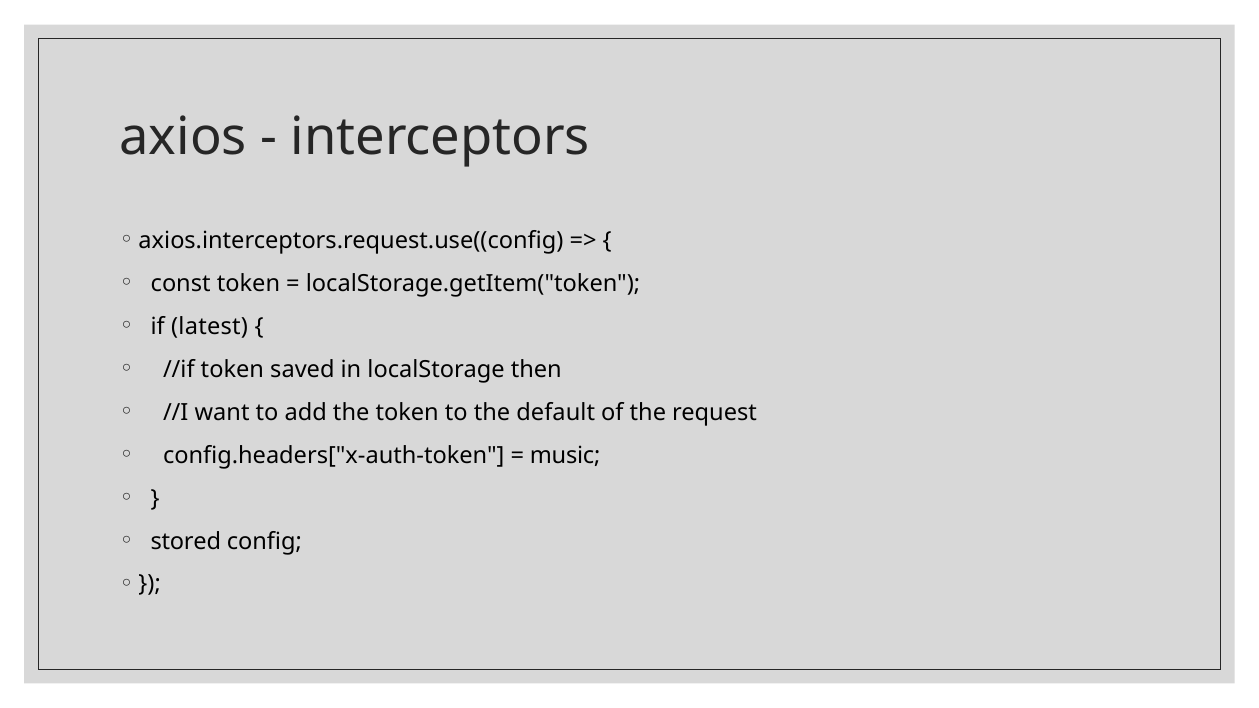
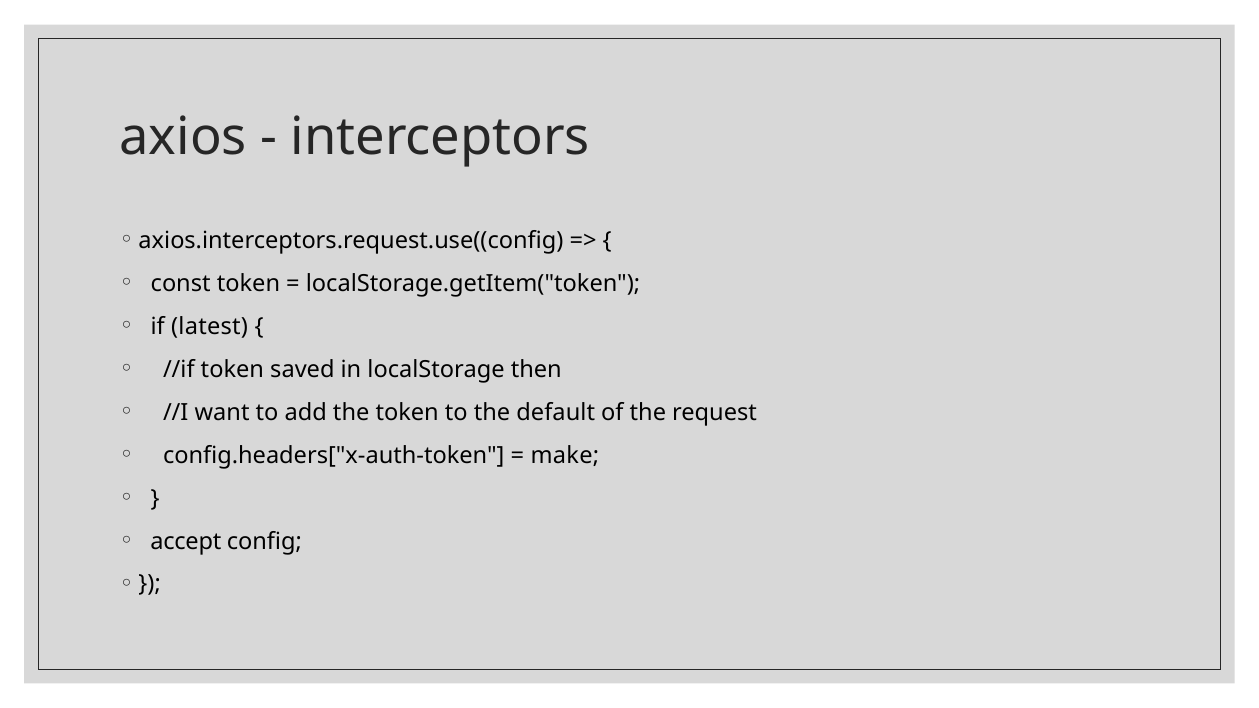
music: music -> make (565, 455)
stored: stored -> accept (186, 541)
